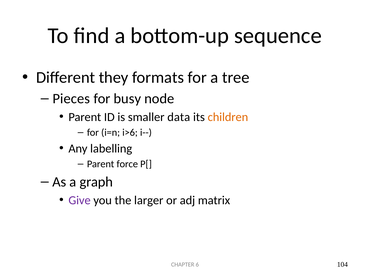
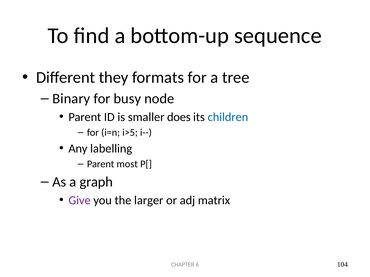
Pieces: Pieces -> Binary (71, 99)
data: data -> does (179, 117)
children colour: orange -> blue (228, 117)
i>6: i>6 -> i>5 (130, 133)
force: force -> most (127, 164)
